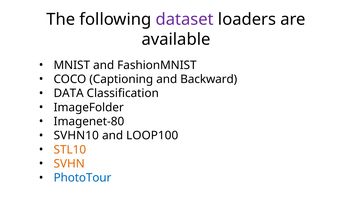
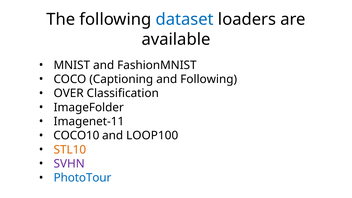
dataset colour: purple -> blue (185, 19)
and Backward: Backward -> Following (209, 79)
DATA: DATA -> OVER (69, 93)
Imagenet-80: Imagenet-80 -> Imagenet-11 (89, 121)
SVHN10: SVHN10 -> COCO10 (76, 136)
SVHN colour: orange -> purple (69, 164)
